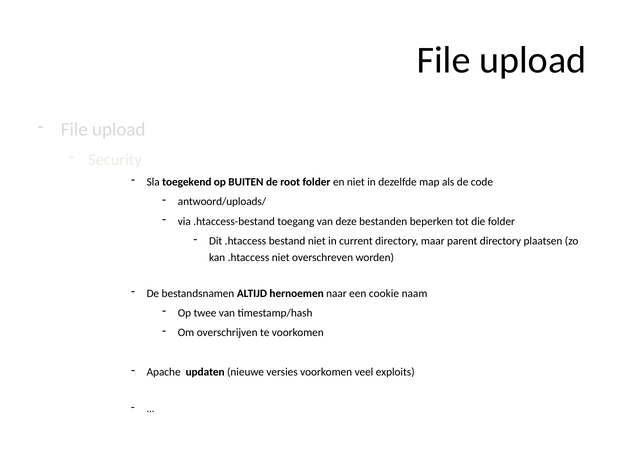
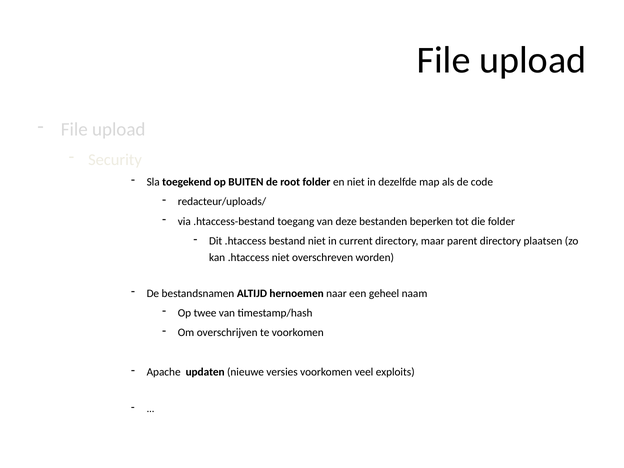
antwoord/uploads/: antwoord/uploads/ -> redacteur/uploads/ (222, 202)
cookie: cookie -> geheel (384, 293)
